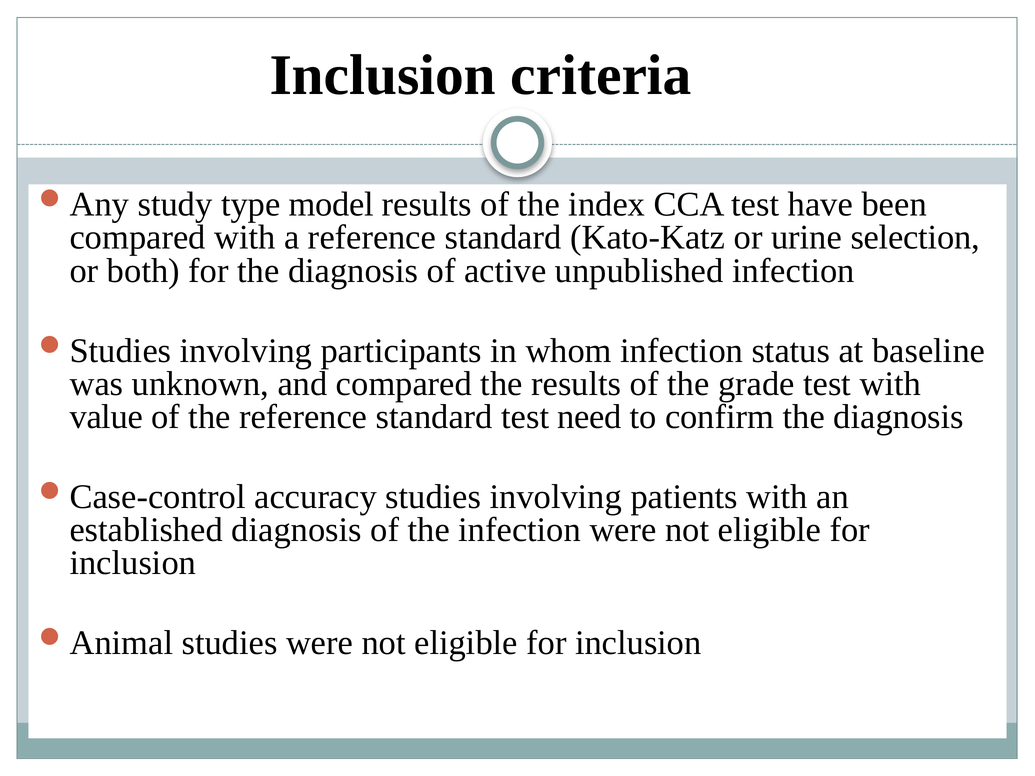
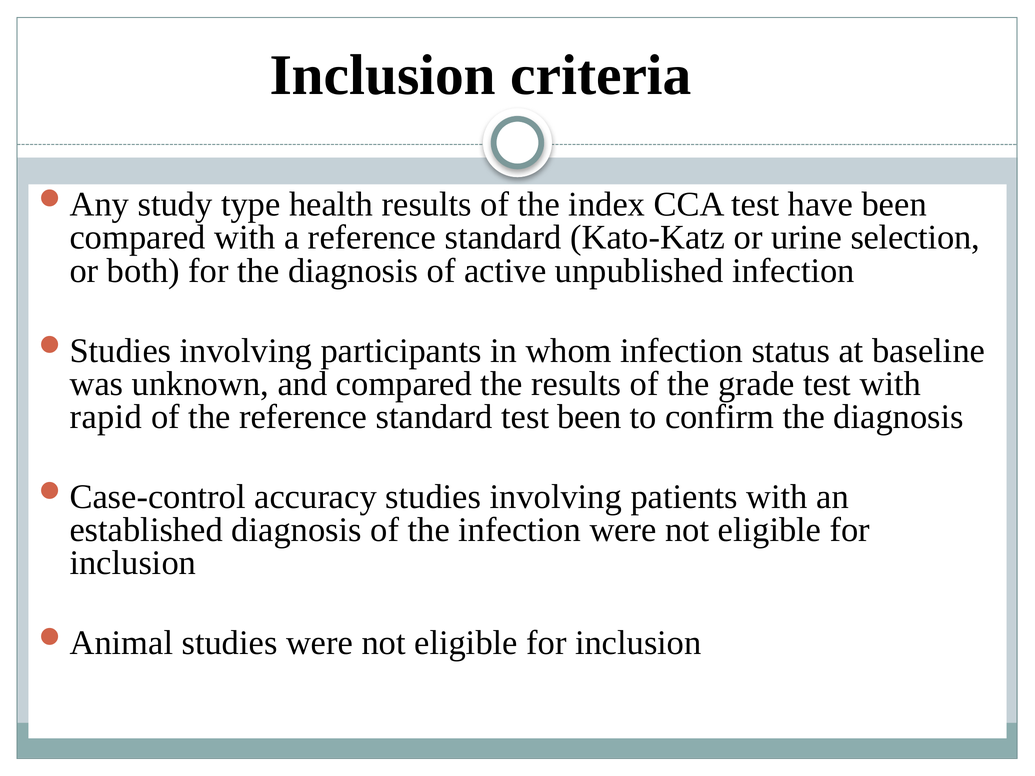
model: model -> health (331, 205)
value: value -> rapid (106, 417)
test need: need -> been (590, 417)
